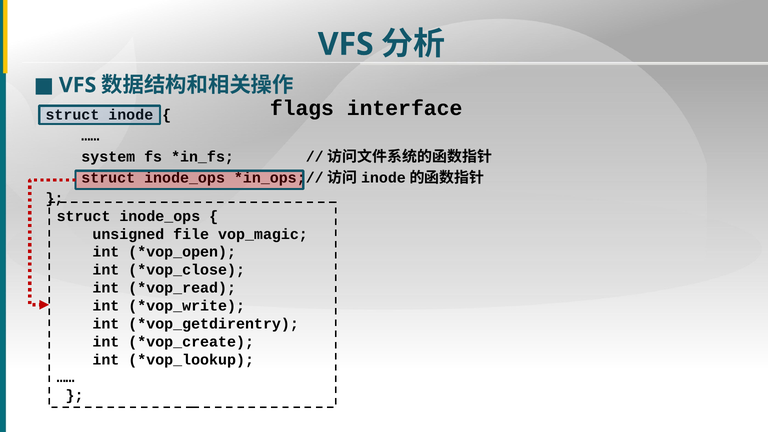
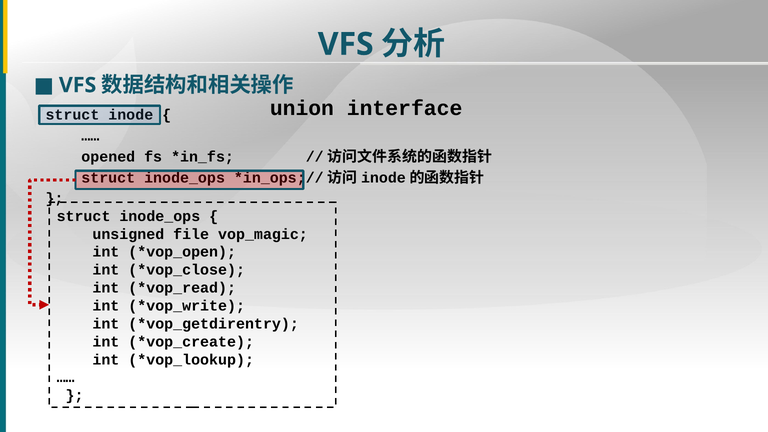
flags: flags -> union (302, 108)
system: system -> opened (108, 157)
